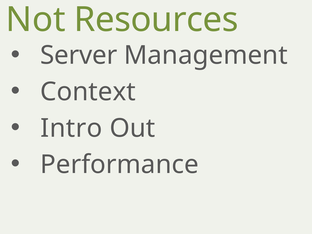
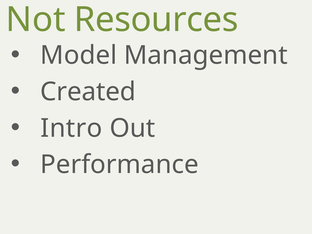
Server: Server -> Model (79, 55)
Context: Context -> Created (88, 92)
